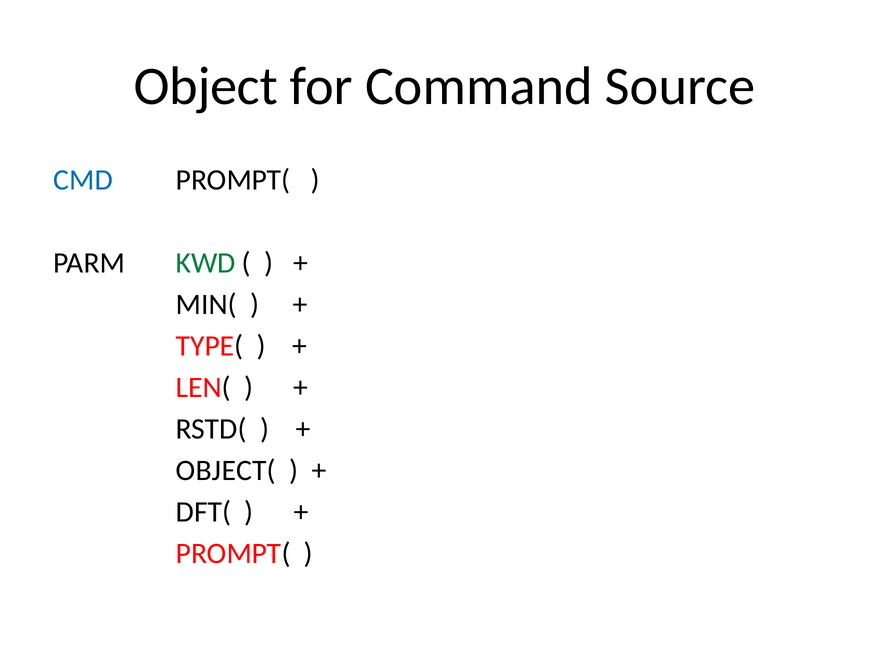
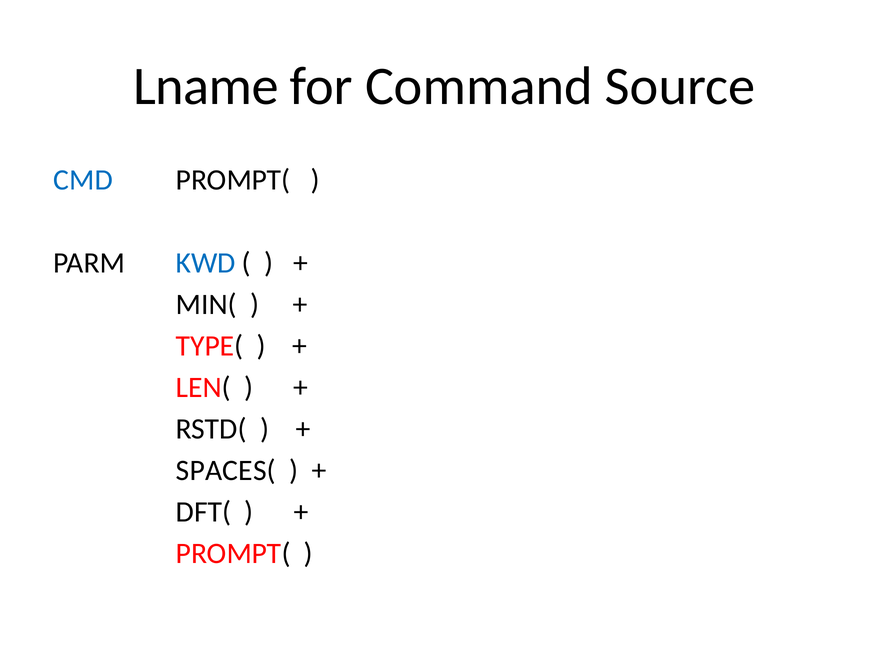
Object: Object -> Lname (206, 86)
KWD colour: green -> blue (206, 263)
OBJECT(: OBJECT( -> SPACES( (226, 471)
